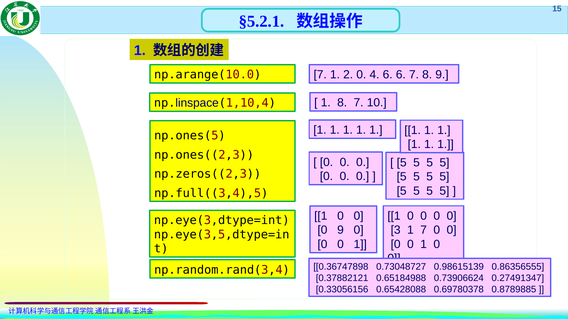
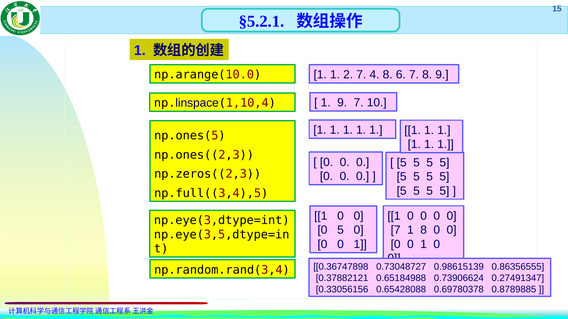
np.arange(10.0 7: 7 -> 1 (320, 75)
2 0: 0 -> 7 (361, 75)
4 6: 6 -> 8 (388, 75)
1 8: 8 -> 9 (342, 103)
0 9: 9 -> 5 (341, 230)
3: 3 -> 7 (396, 230)
1 7: 7 -> 8 (424, 230)
